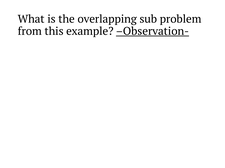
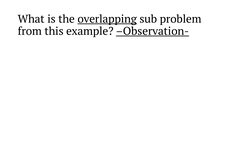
overlapping underline: none -> present (107, 19)
